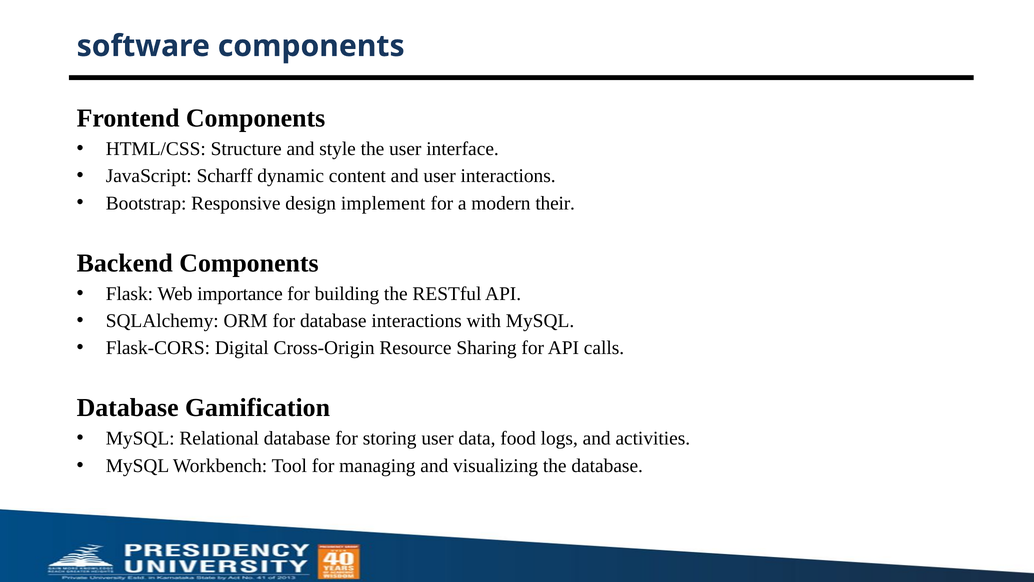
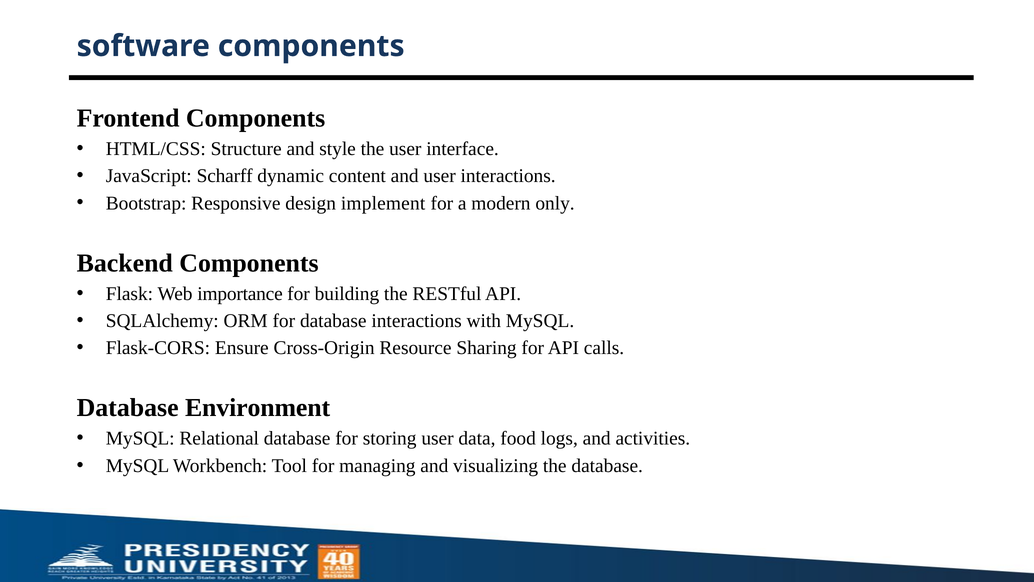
their: their -> only (555, 203)
Digital: Digital -> Ensure (242, 348)
Gamification: Gamification -> Environment (258, 408)
